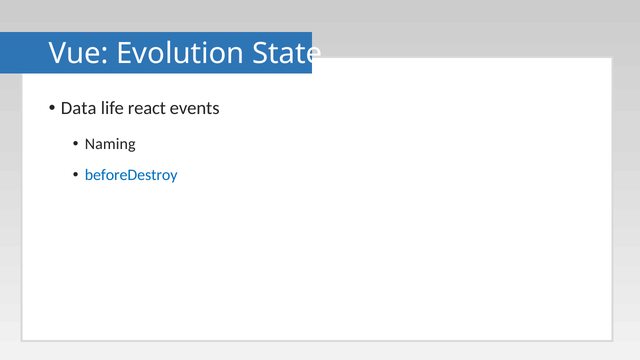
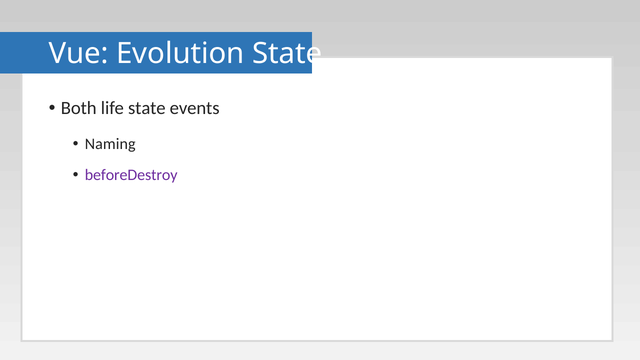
Data: Data -> Both (79, 108)
life react: react -> state (147, 108)
beforeDestroy colour: blue -> purple (131, 175)
